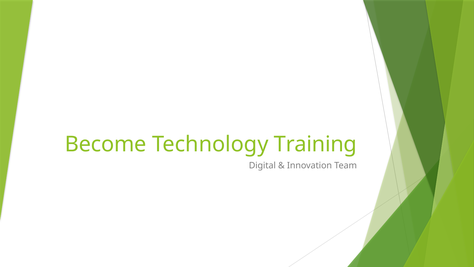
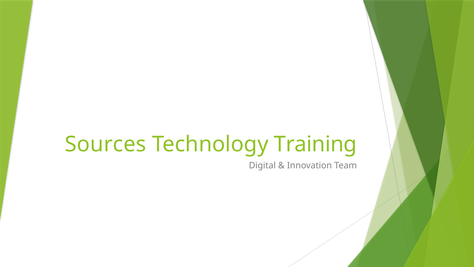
Become: Become -> Sources (106, 144)
